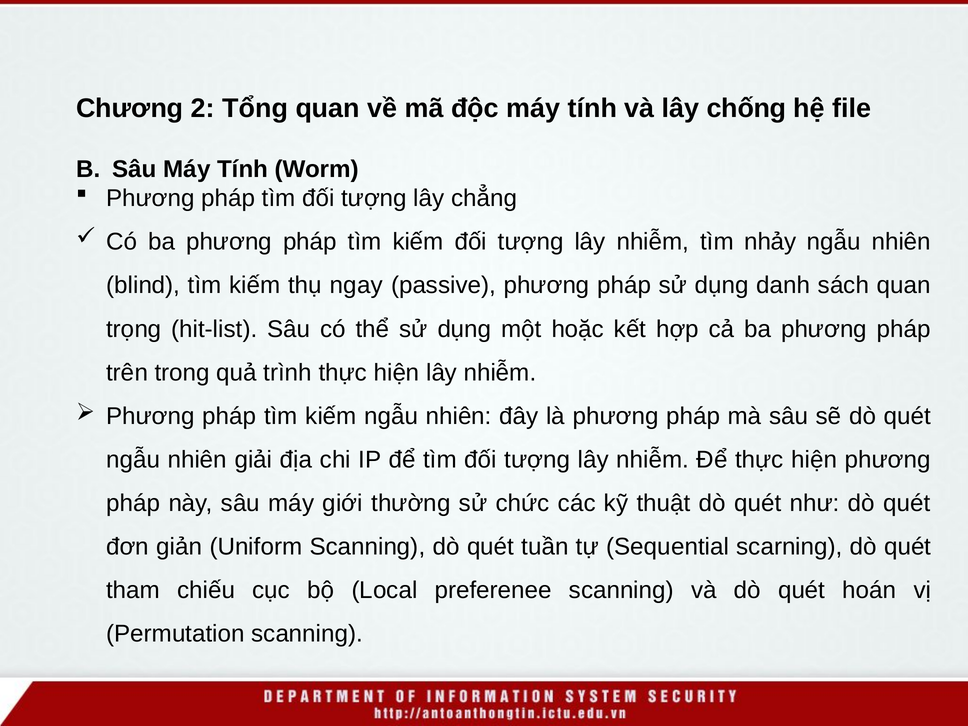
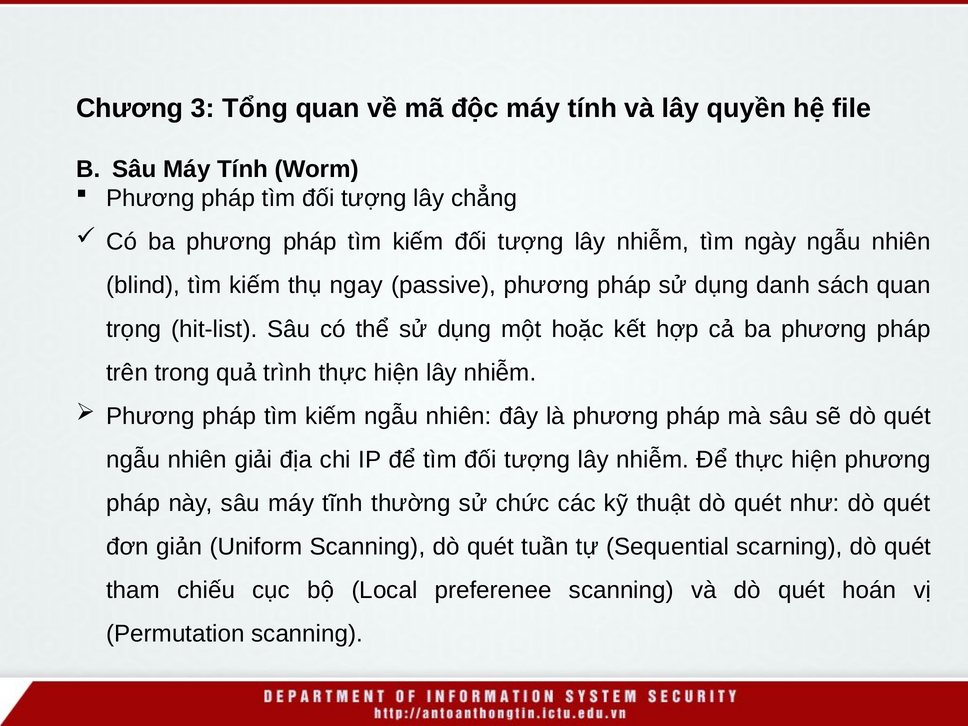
2: 2 -> 3 (203, 108)
chống: chống -> quyền (746, 108)
nhảy: nhảy -> ngày (770, 242)
giới: giới -> tĩnh (343, 503)
